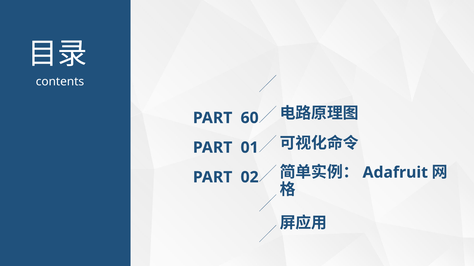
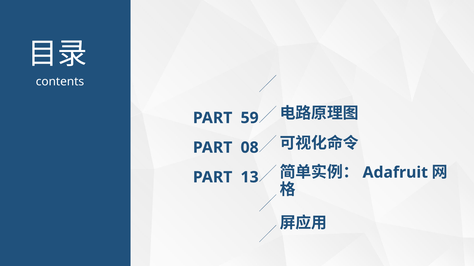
60: 60 -> 59 (250, 118)
01: 01 -> 08 (250, 148)
02: 02 -> 13 (250, 178)
